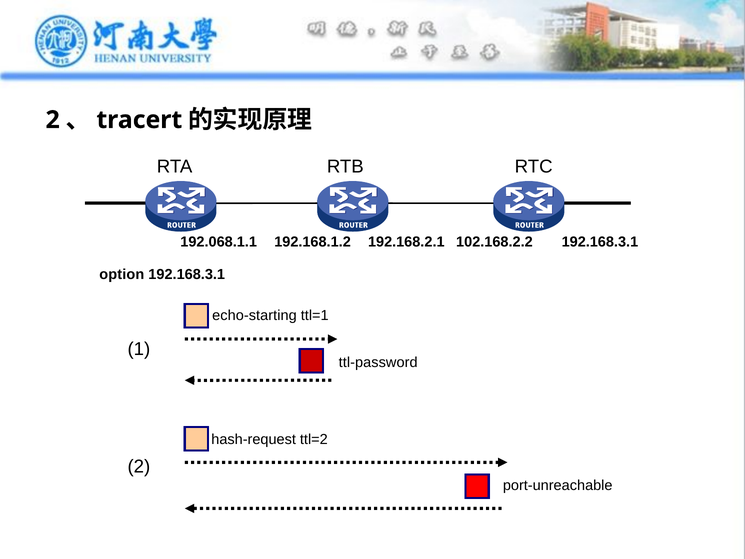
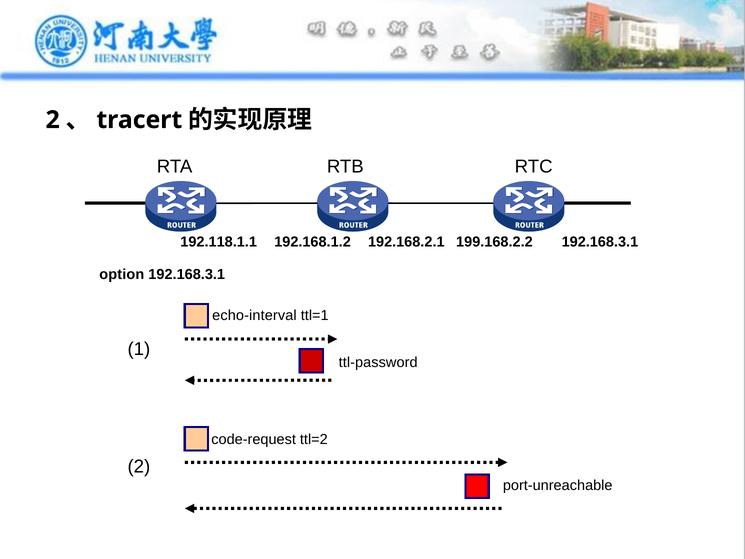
192.068.1.1: 192.068.1.1 -> 192.118.1.1 (219, 242)
102.168.2.2: 102.168.2.2 -> 199.168.2.2 (494, 242)
echo-starting: echo-starting -> echo-interval (254, 315)
hash-request: hash-request -> code-request (254, 439)
